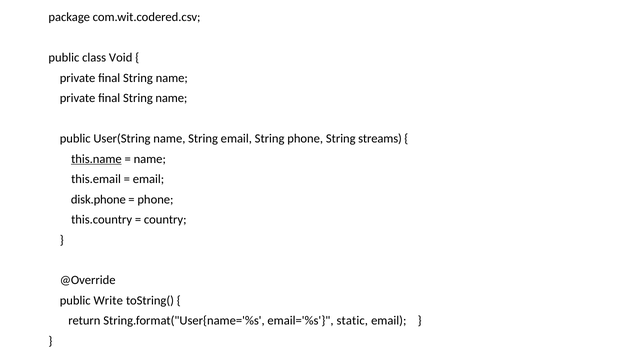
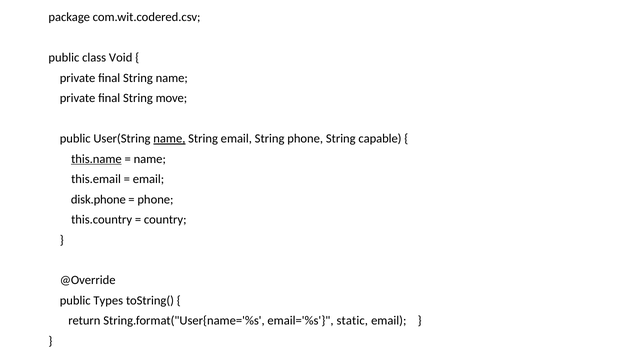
name: name -> move (171, 98)
name underline: none -> present (169, 139)
streams: streams -> capable (380, 139)
Write: Write -> Types (108, 300)
